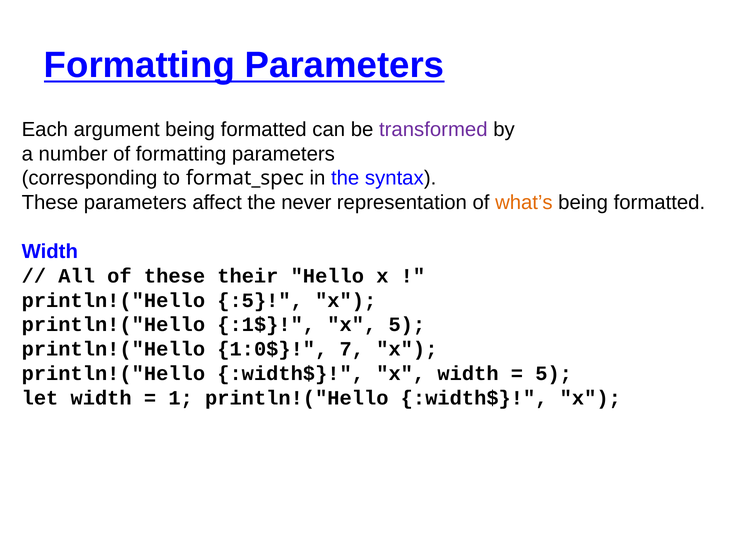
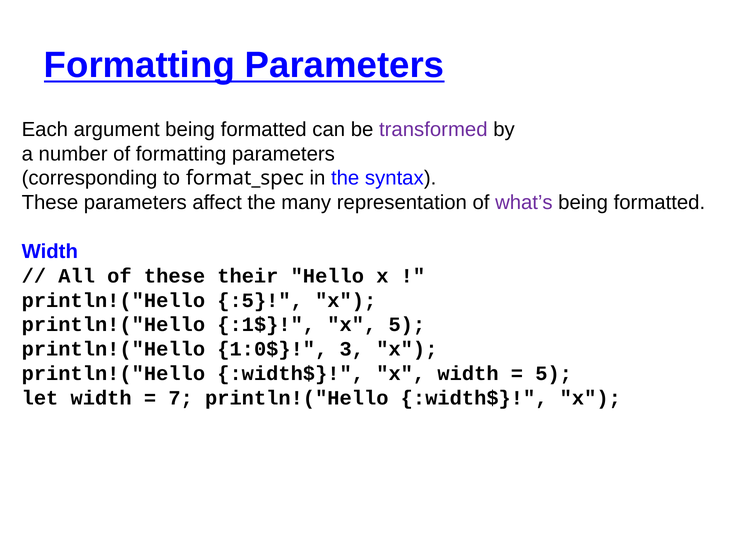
never: never -> many (306, 203)
what’s colour: orange -> purple (524, 203)
7: 7 -> 3 (352, 349)
1: 1 -> 7 (181, 398)
